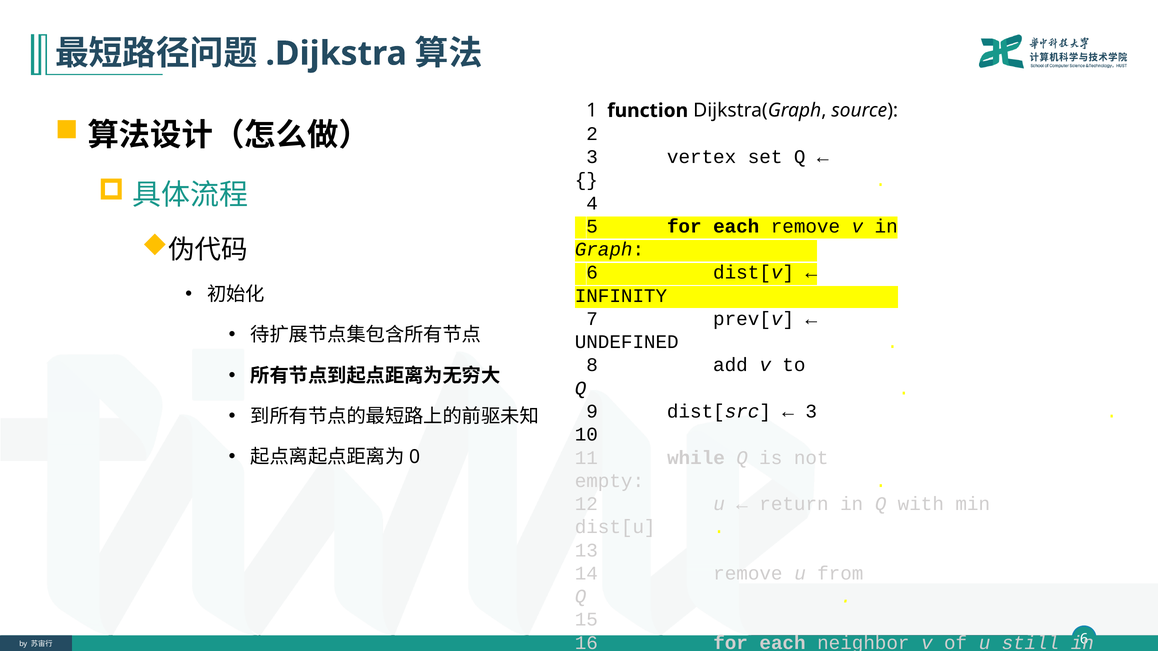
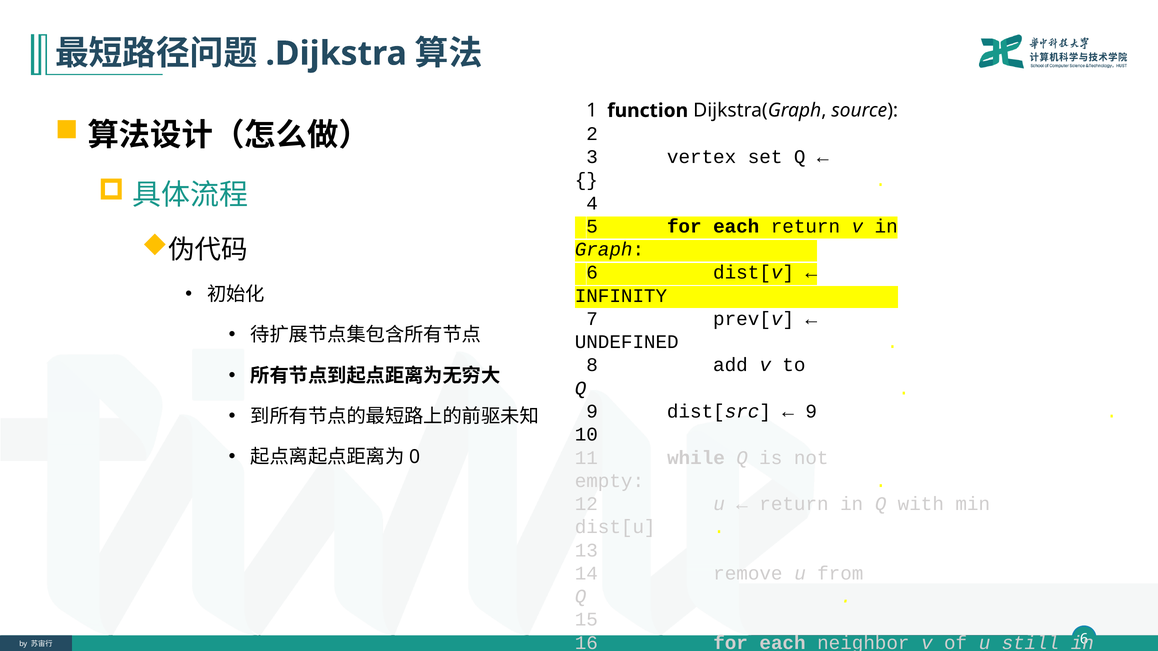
each remove: remove -> return (805, 226)
3: 3 -> 9 (811, 412)
